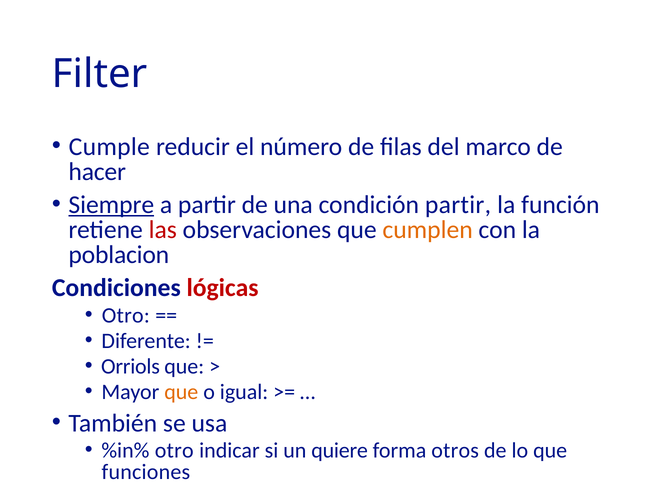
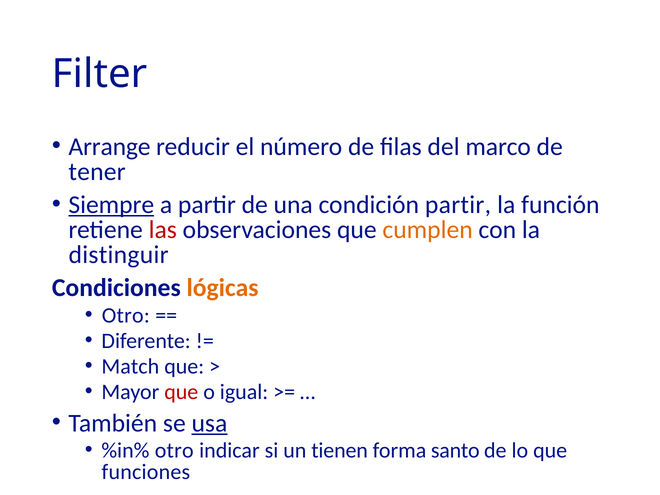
Cumple: Cumple -> Arrange (109, 147)
hacer: hacer -> tener (97, 172)
poblacion: poblacion -> distinguir (119, 255)
lógicas colour: red -> orange (223, 288)
Orriols: Orriols -> Match (130, 366)
que colour: orange -> red (181, 392)
usa underline: none -> present (209, 423)
quiere: quiere -> tienen (340, 450)
otros: otros -> santo (455, 450)
